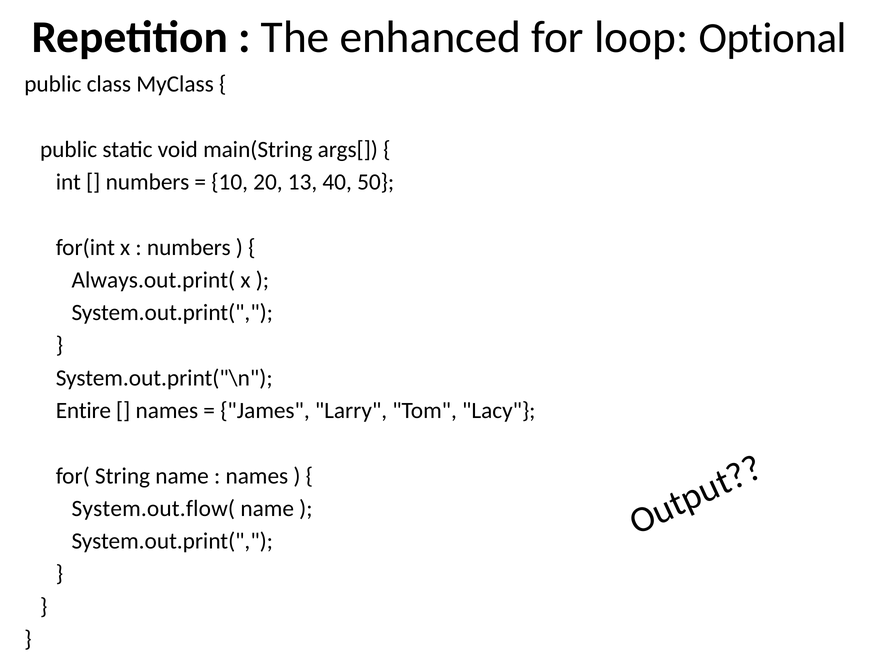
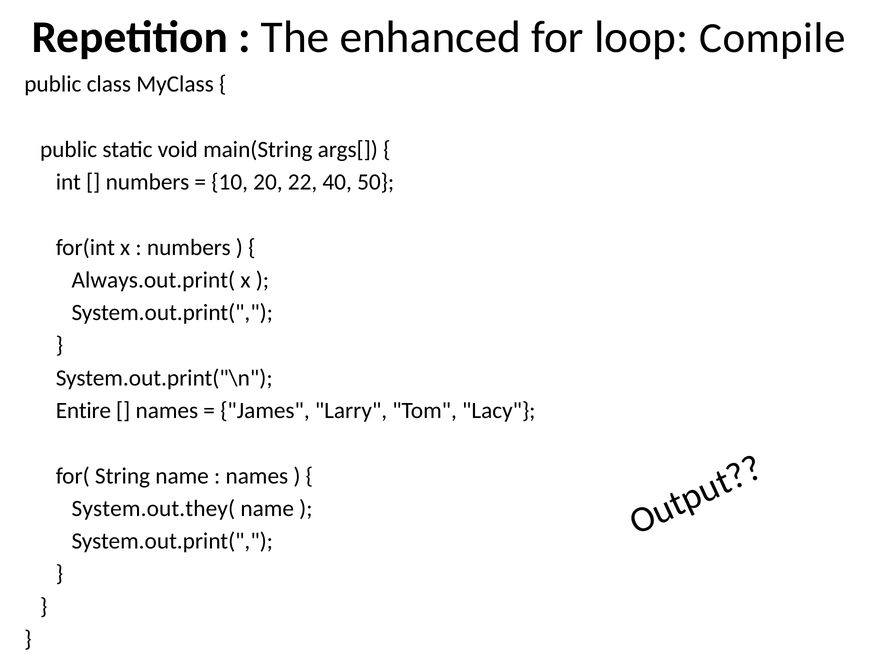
Optional: Optional -> Compile (772, 38)
13: 13 -> 22 (303, 182)
System.out.flow(: System.out.flow( -> System.out.they( (153, 509)
